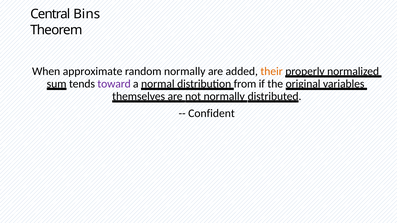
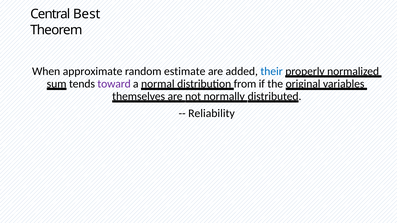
Bins: Bins -> Best (87, 14)
random normally: normally -> estimate (185, 72)
their colour: orange -> blue (272, 72)
Confident: Confident -> Reliability (211, 113)
